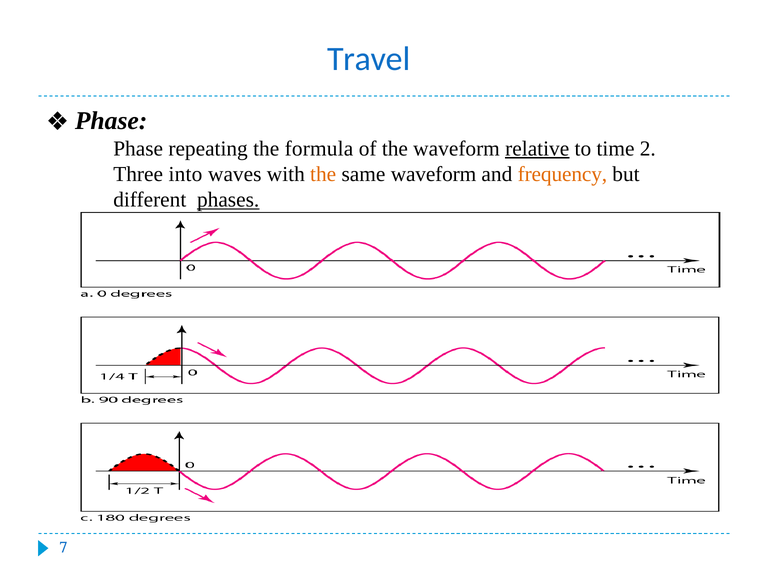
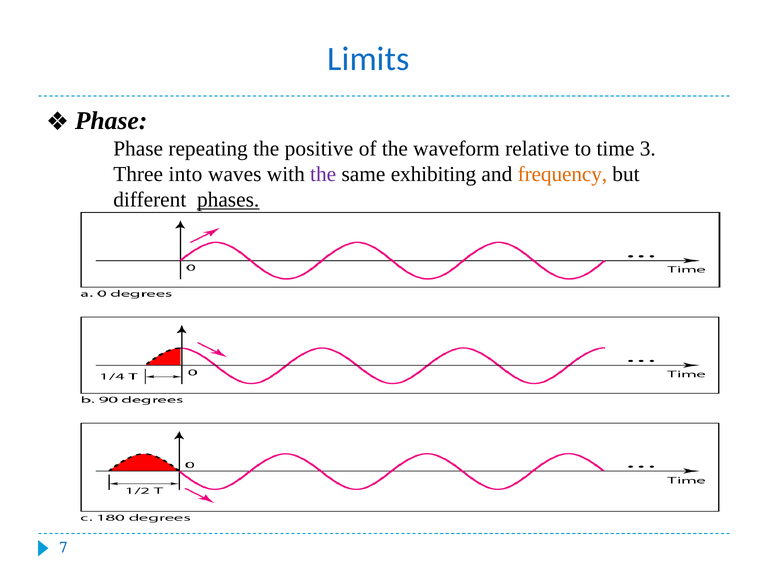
Travel: Travel -> Limits (369, 59)
formula: formula -> positive (319, 149)
relative underline: present -> none (537, 149)
2: 2 -> 3 (648, 149)
the colour: orange -> purple (323, 174)
same waveform: waveform -> exhibiting (433, 174)
